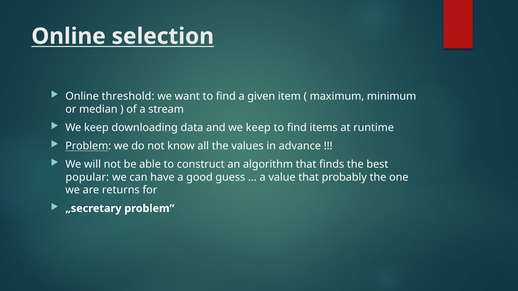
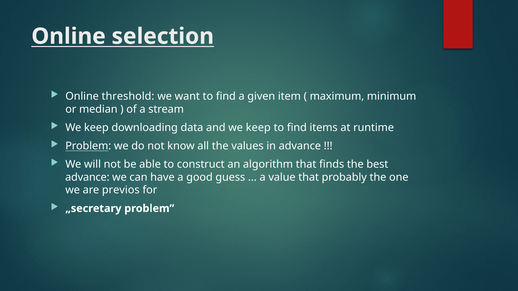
popular: popular -> advance (87, 177)
returns: returns -> previos (121, 190)
